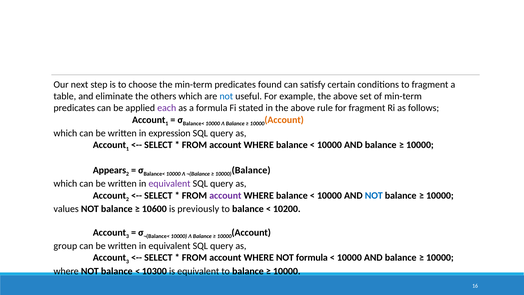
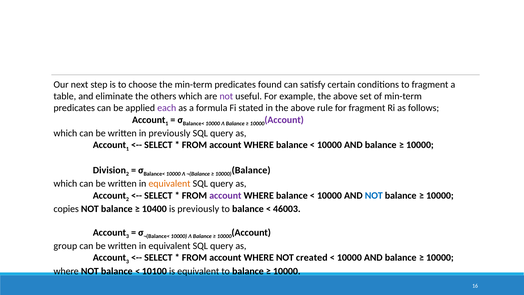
not colour: blue -> purple (226, 96)
Account colour: orange -> purple (284, 120)
in expression: expression -> previously (169, 133)
Appears: Appears -> Division (109, 170)
equivalent colour: purple -> orange (170, 184)
values: values -> copies (66, 209)
10600: 10600 -> 10400 (154, 209)
10200: 10200 -> 46003 (287, 209)
NOT formula: formula -> created (312, 257)
10300: 10300 -> 10100 (154, 271)
